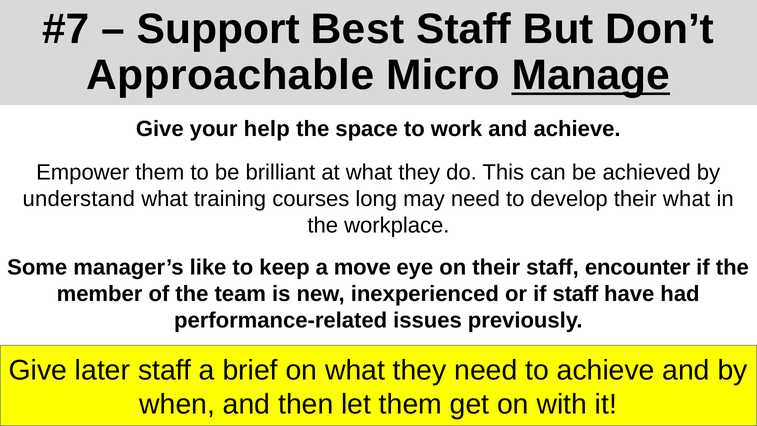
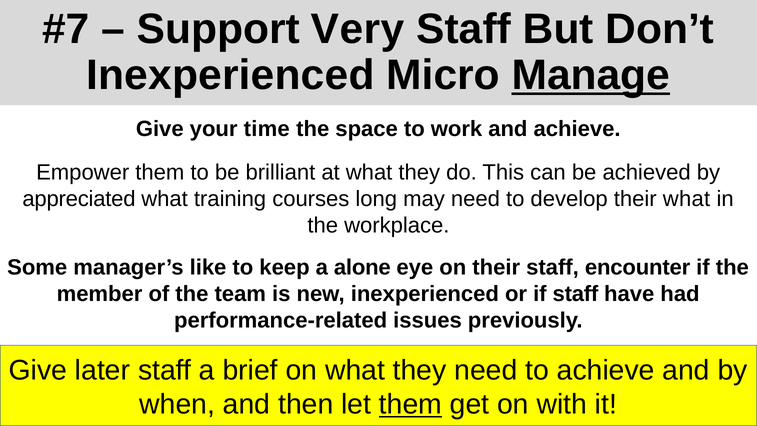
Best: Best -> Very (358, 29)
Approachable: Approachable -> Inexperienced (230, 75)
help: help -> time (267, 129)
understand: understand -> appreciated (79, 199)
move: move -> alone (362, 267)
them underline: none -> present (411, 404)
